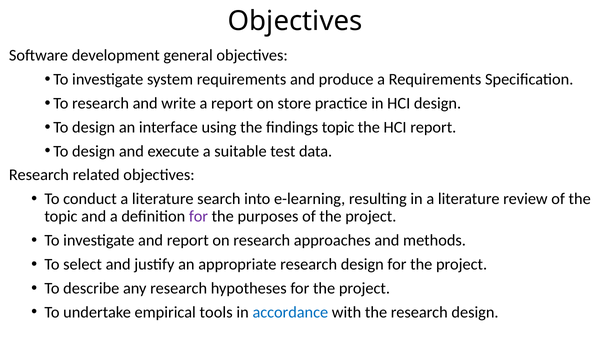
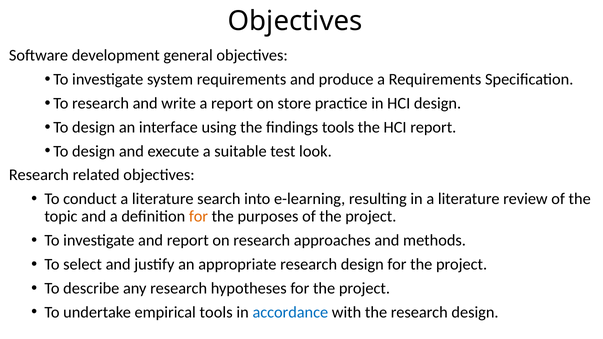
findings topic: topic -> tools (338, 127)
data: data -> look (315, 151)
for colour: purple -> orange (198, 217)
